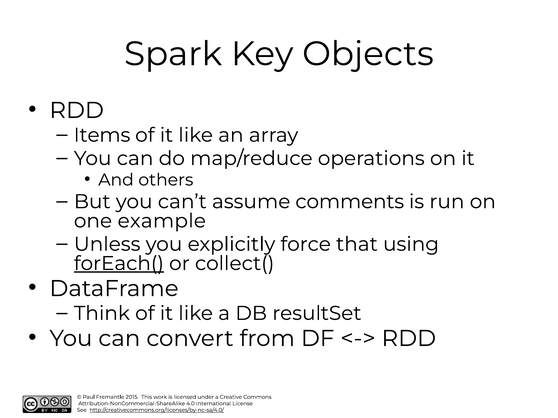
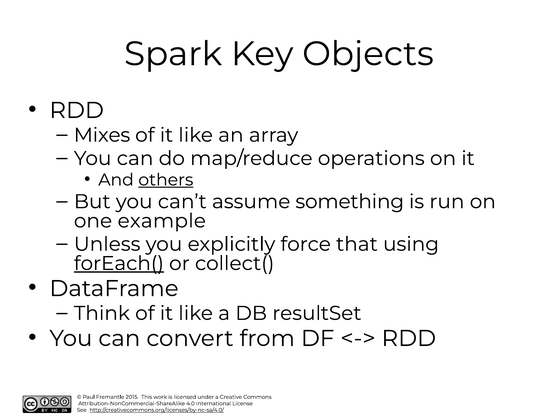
Items: Items -> Mixes (102, 135)
others underline: none -> present (166, 180)
comments: comments -> something (350, 202)
